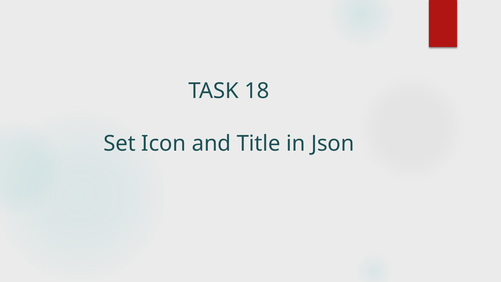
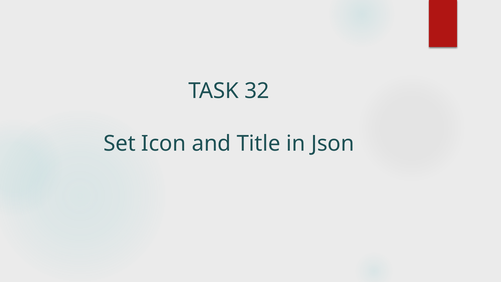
18: 18 -> 32 (257, 91)
